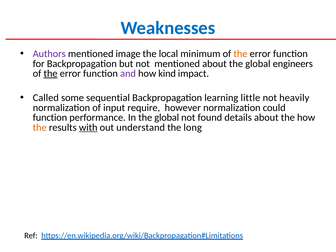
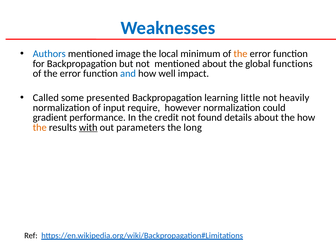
Authors colour: purple -> blue (49, 54)
engineers: engineers -> functions (293, 64)
the underline: present -> none (51, 73)
and colour: purple -> blue (128, 73)
kind: kind -> well (167, 73)
sequential: sequential -> presented (108, 98)
function: function -> gradient (50, 118)
In the global: global -> credit (167, 118)
understand: understand -> parameters (141, 127)
